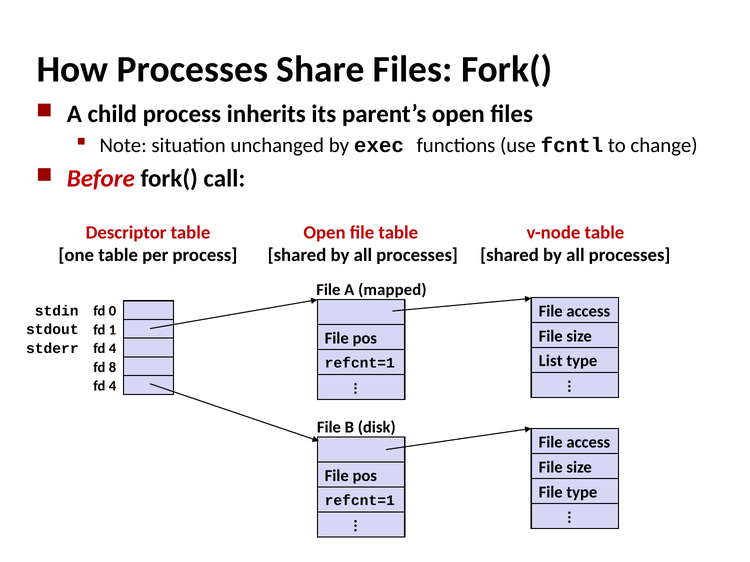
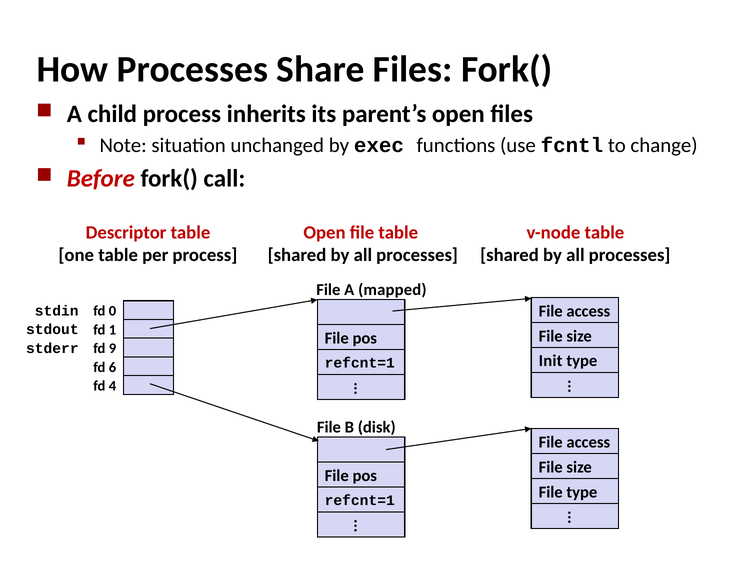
4: 4 -> 9 (112, 349)
List: List -> Init (551, 361)
8: 8 -> 6 (112, 368)
